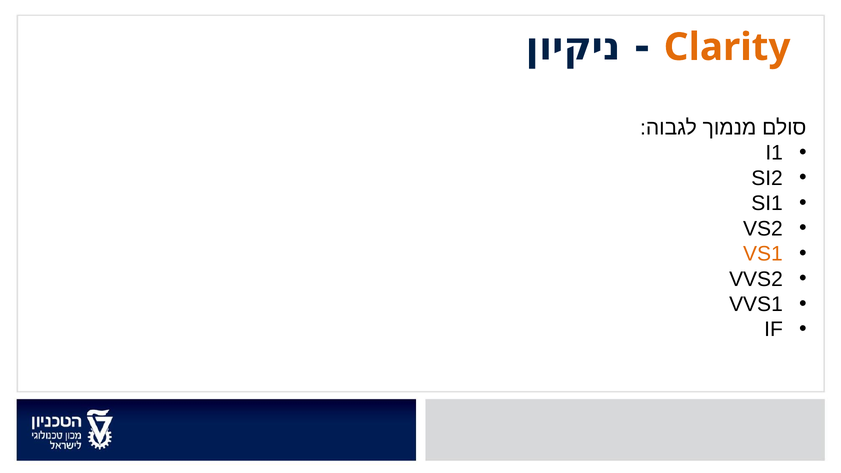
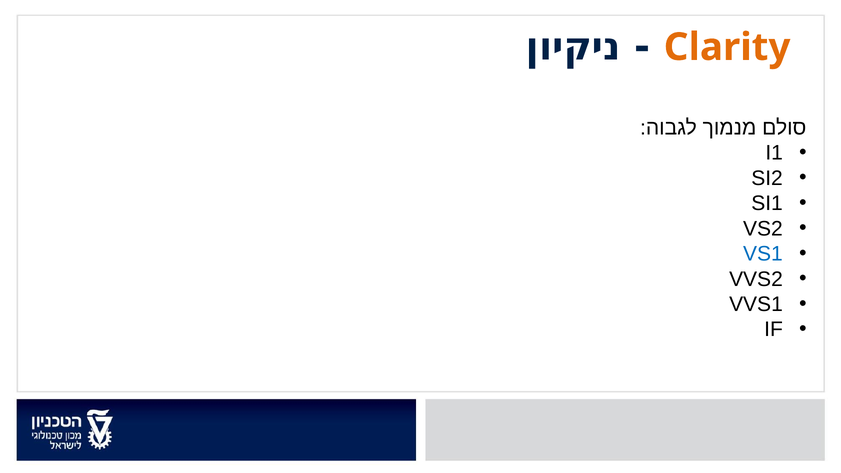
VS1 colour: orange -> blue (763, 254)
